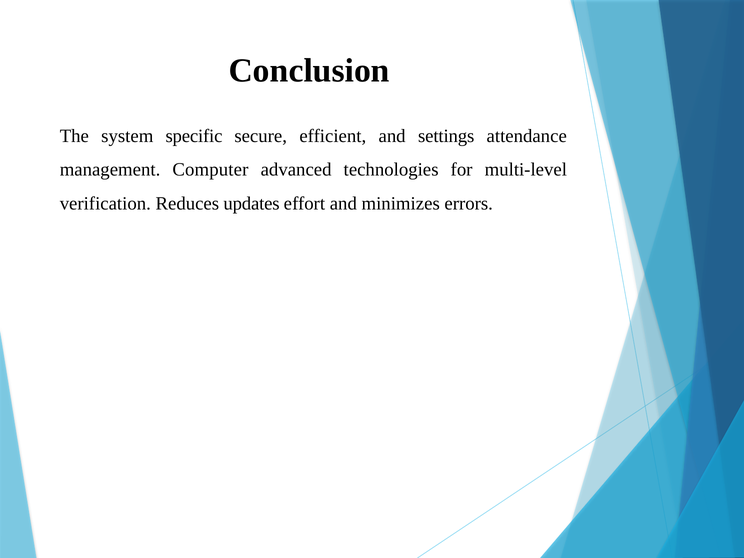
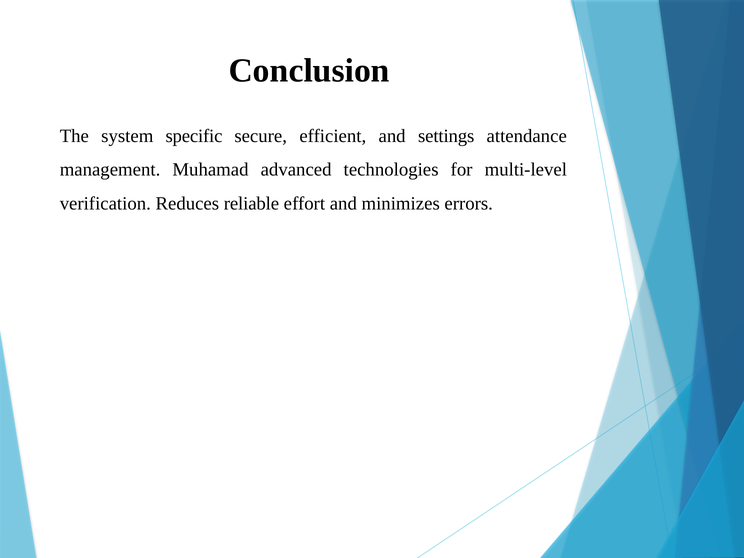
Computer: Computer -> Muhamad (210, 170)
updates: updates -> reliable (251, 203)
